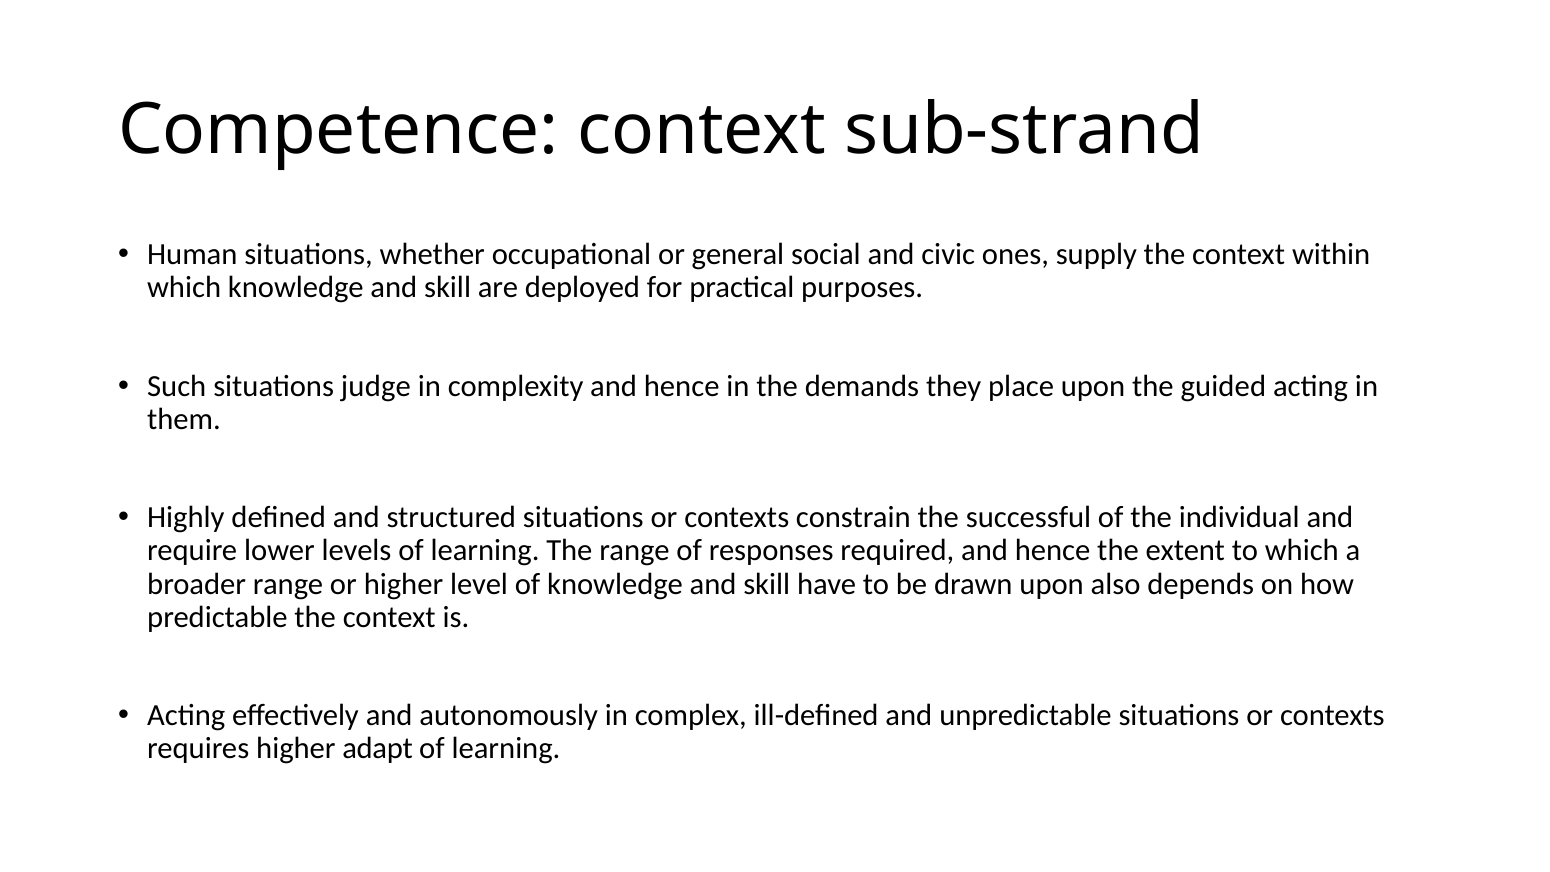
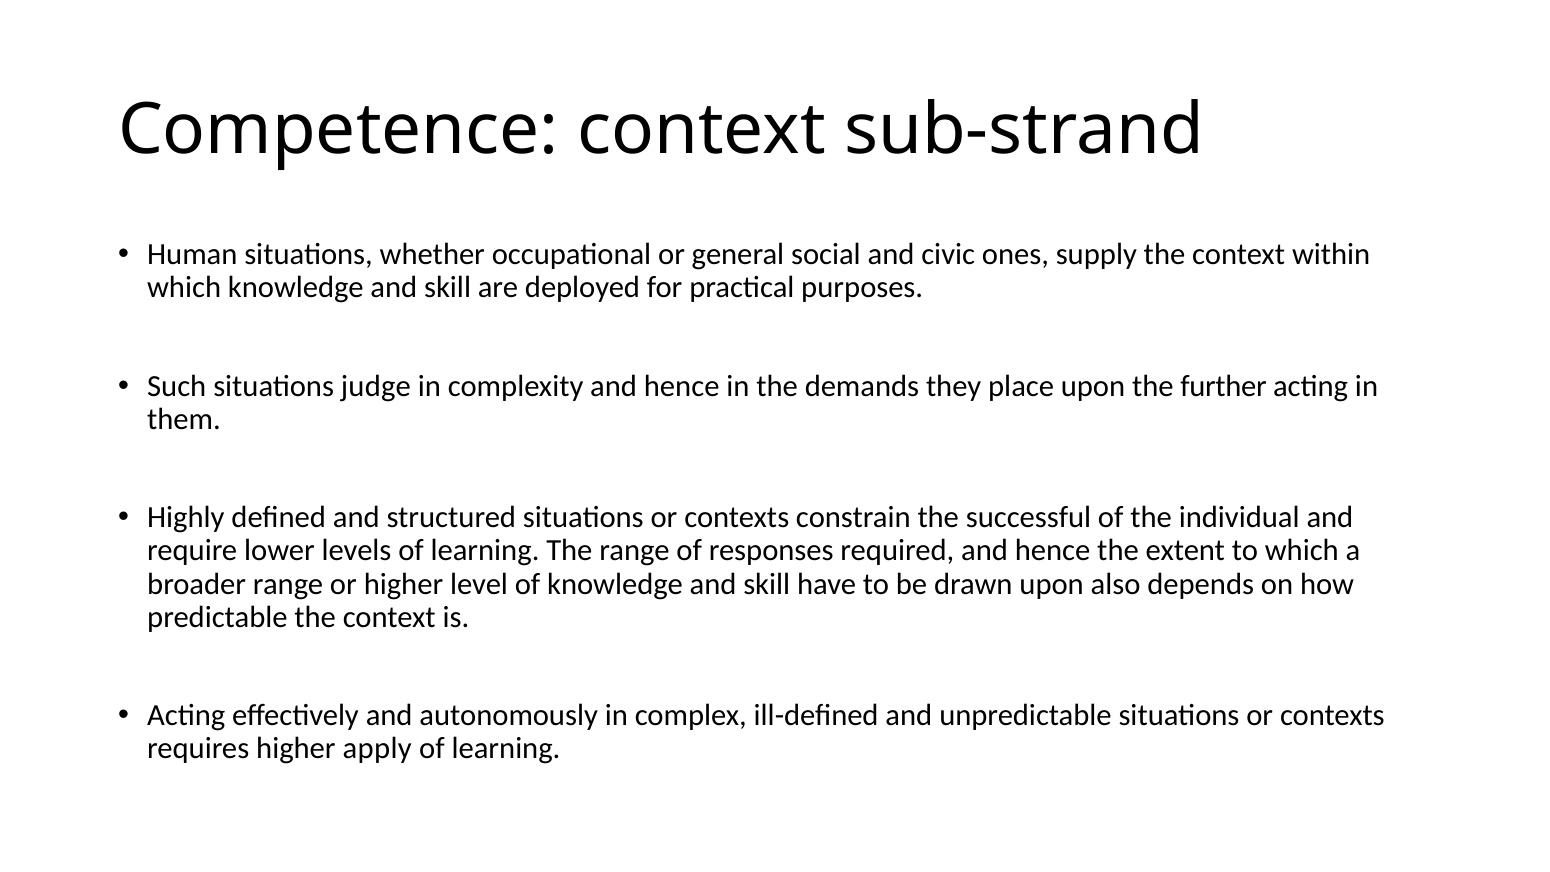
guided: guided -> further (1224, 386)
adapt: adapt -> apply (377, 749)
